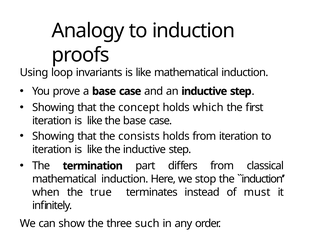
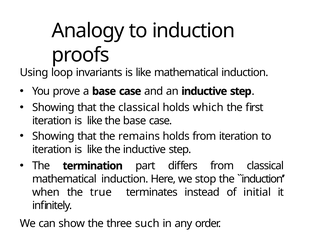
the concept: concept -> classical (139, 107)
consists: consists -> remains (139, 136)
must: must -> initial (257, 192)
